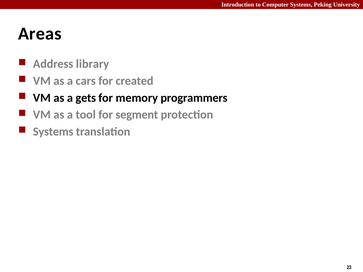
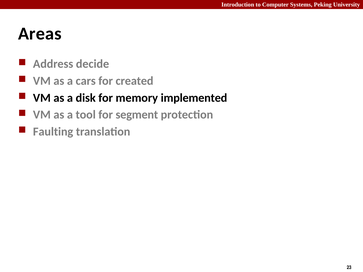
library: library -> decide (93, 64)
gets: gets -> disk (86, 98)
programmers: programmers -> implemented (194, 98)
Systems: Systems -> Faulting (53, 132)
